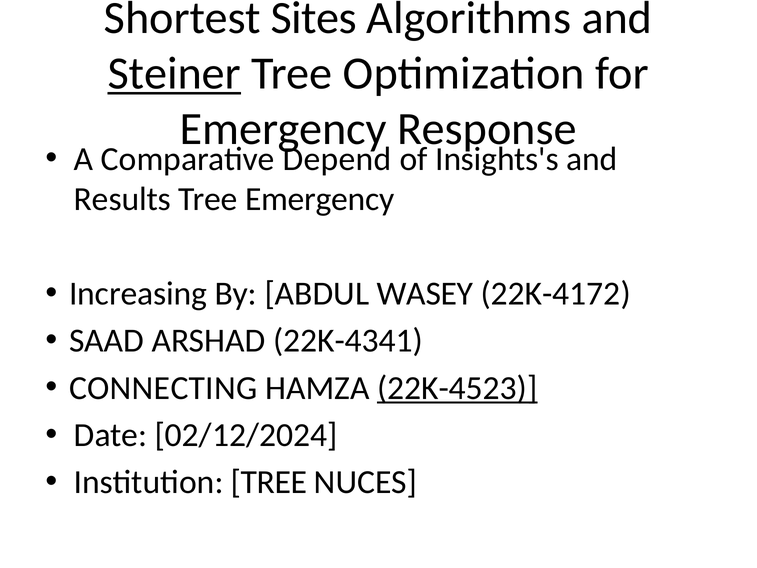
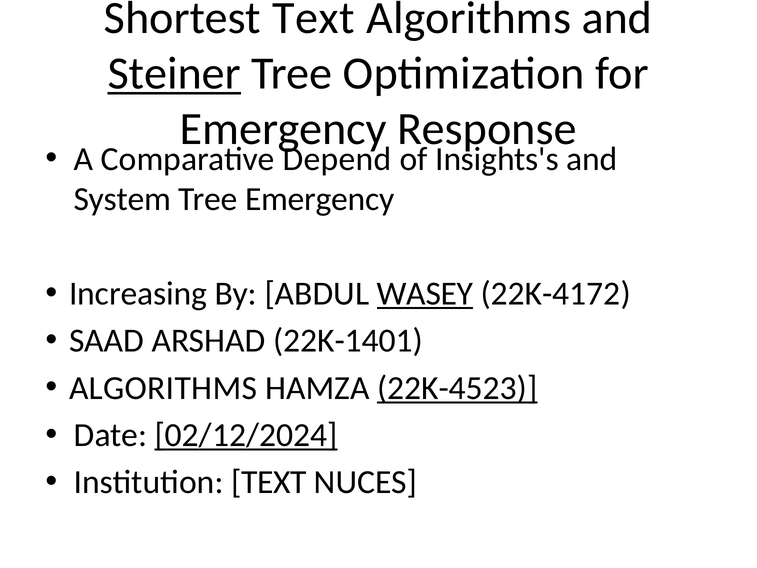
Shortest Sites: Sites -> Text (313, 18)
Results: Results -> System (122, 199)
WASEY underline: none -> present (425, 294)
22K-4341: 22K-4341 -> 22K-1401 (348, 341)
CONNECTING: CONNECTING -> ALGORITHMS (163, 388)
02/12/2024 underline: none -> present (246, 435)
Institution TREE: TREE -> TEXT (269, 482)
